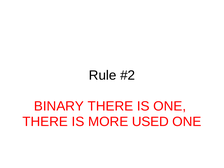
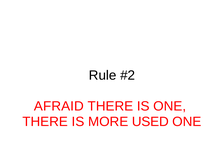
BINARY: BINARY -> AFRAID (59, 106)
